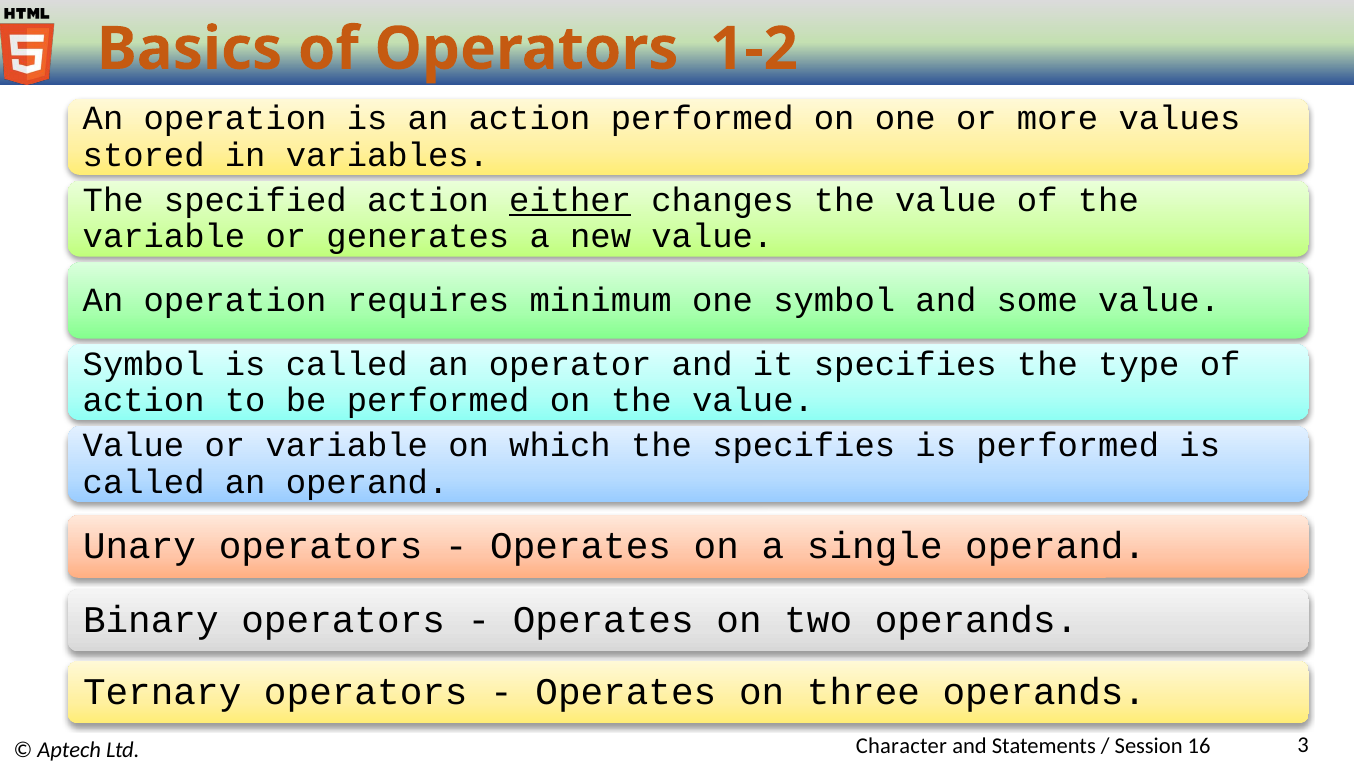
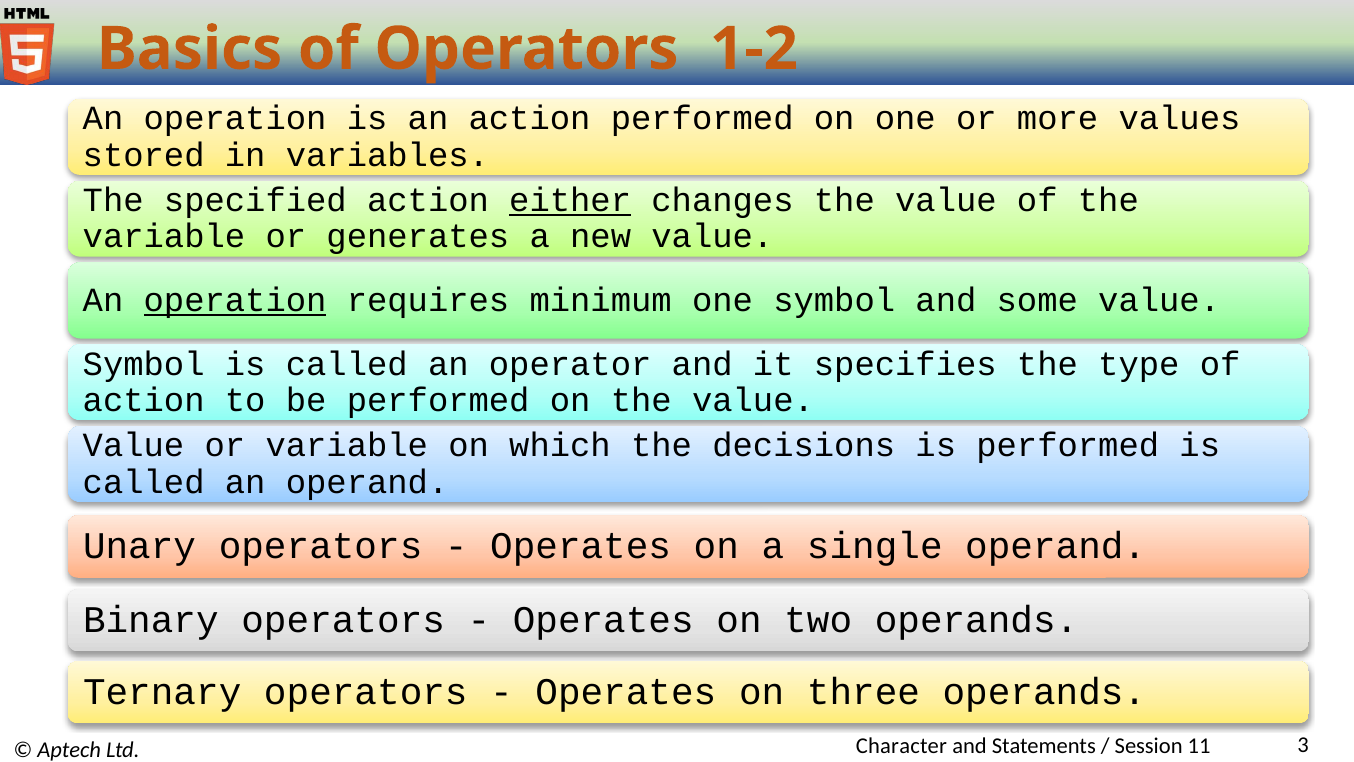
operation underline: none -> present (235, 300)
the specifies: specifies -> decisions (804, 445)
16: 16 -> 11 (1199, 745)
